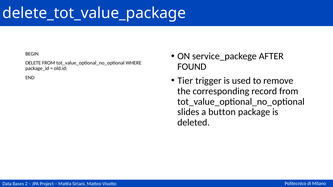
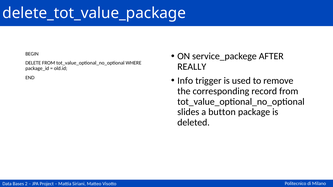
FOUND: FOUND -> REALLY (192, 67)
Tier: Tier -> Info (185, 81)
